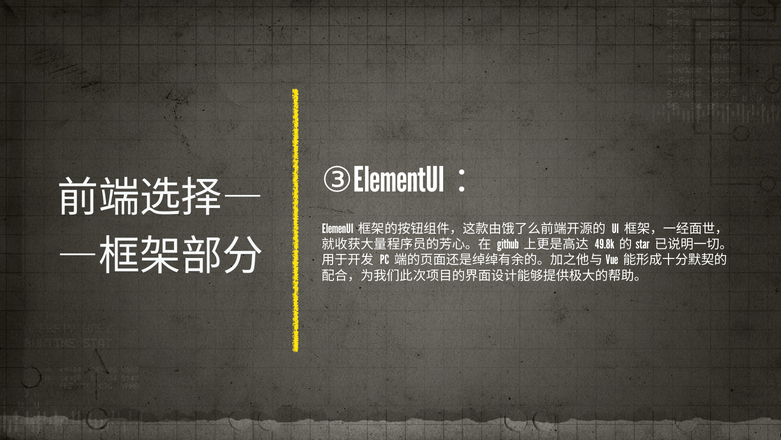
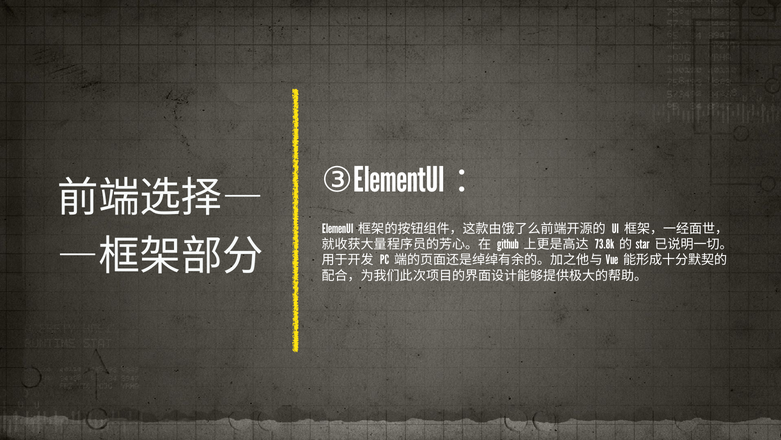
49.8k: 49.8k -> 73.8k (605, 244)
